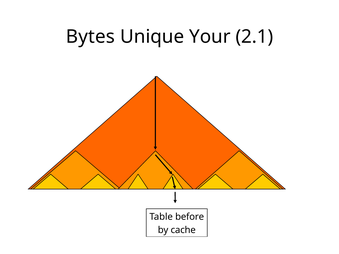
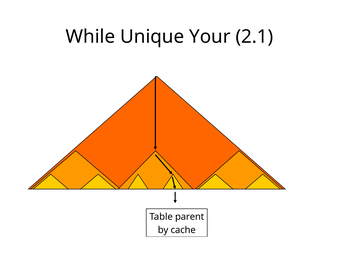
Bytes: Bytes -> While (90, 37)
before: before -> parent (190, 217)
